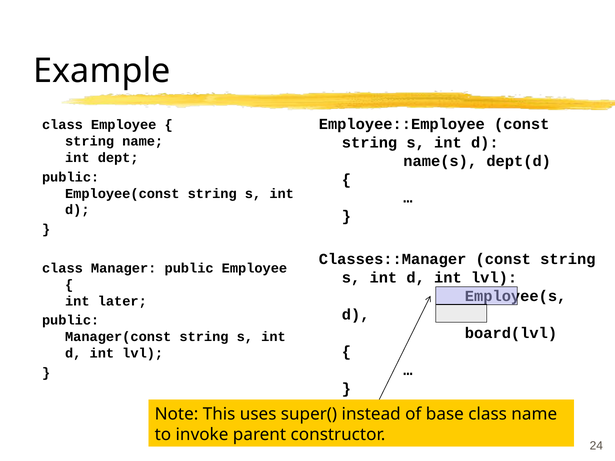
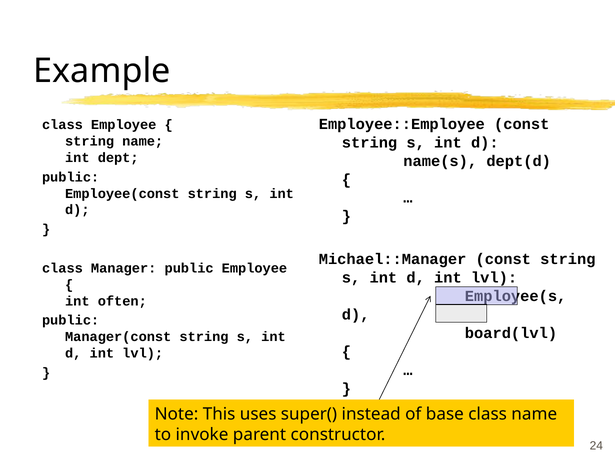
Classes::Manager: Classes::Manager -> Michael::Manager (393, 259)
later: later -> often (122, 301)
